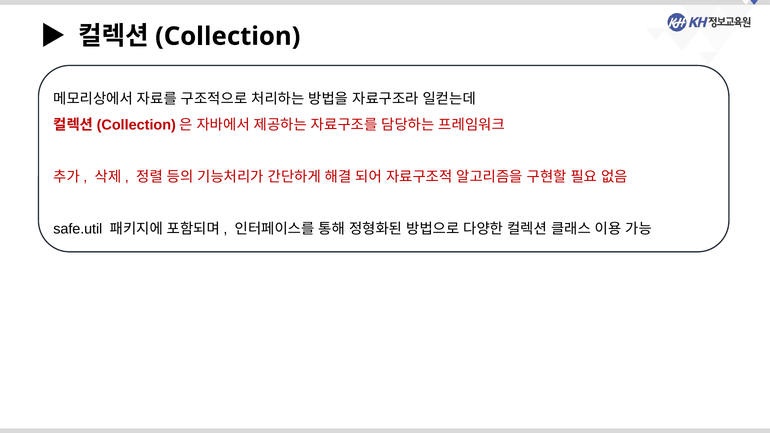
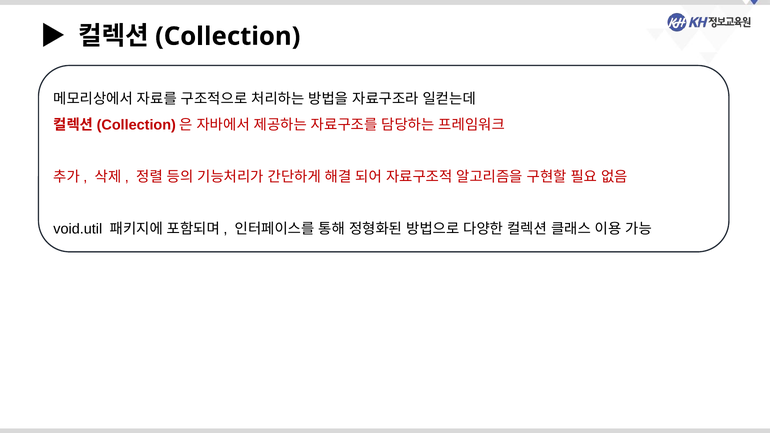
safe.util: safe.util -> void.util (78, 229)
